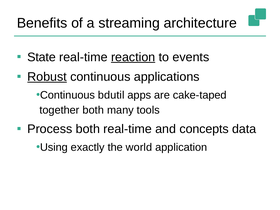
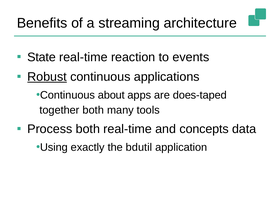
reaction underline: present -> none (133, 57)
bdutil: bdutil -> about (111, 95)
cake-taped: cake-taped -> does-taped (200, 95)
world: world -> bdutil (139, 147)
